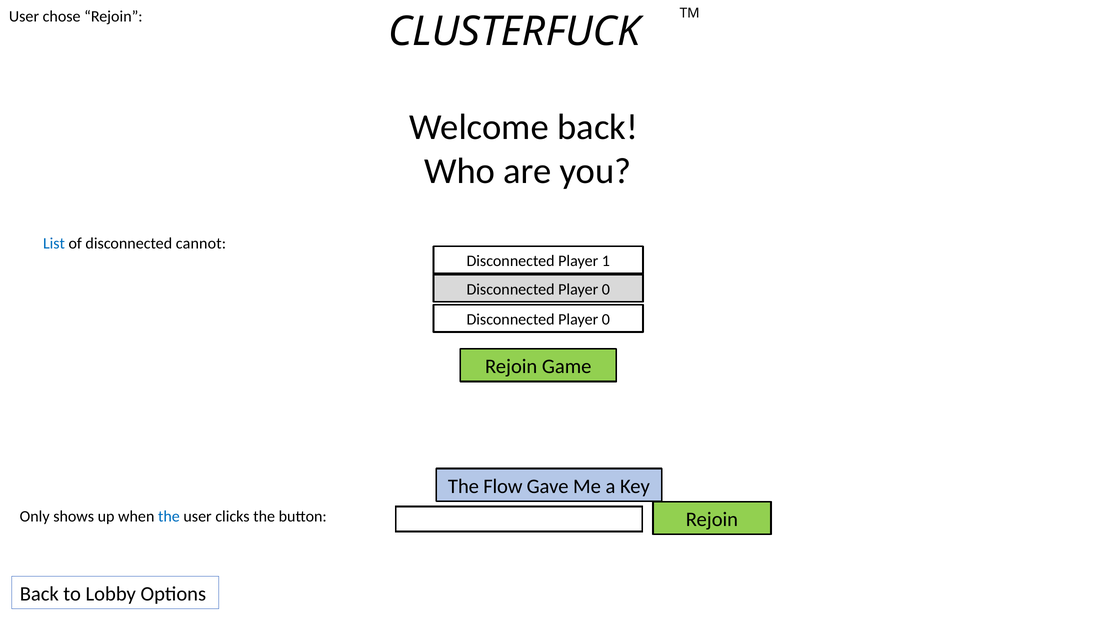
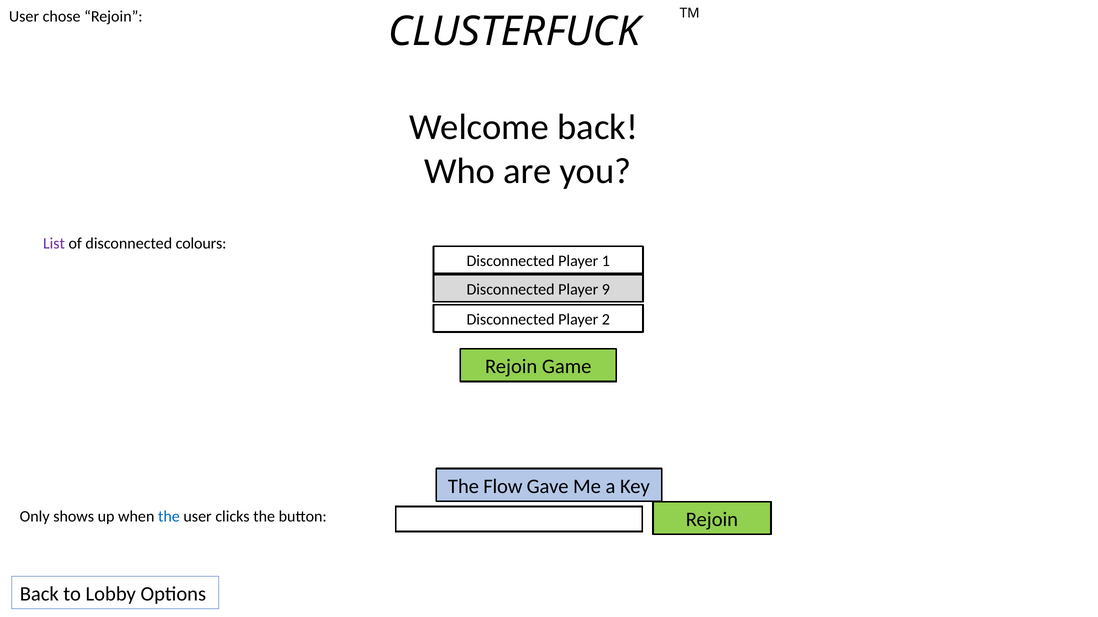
List colour: blue -> purple (54, 244)
cannot: cannot -> colours (201, 244)
0: 0 -> 9 (606, 290)
0: 0 -> 2 (606, 320)
